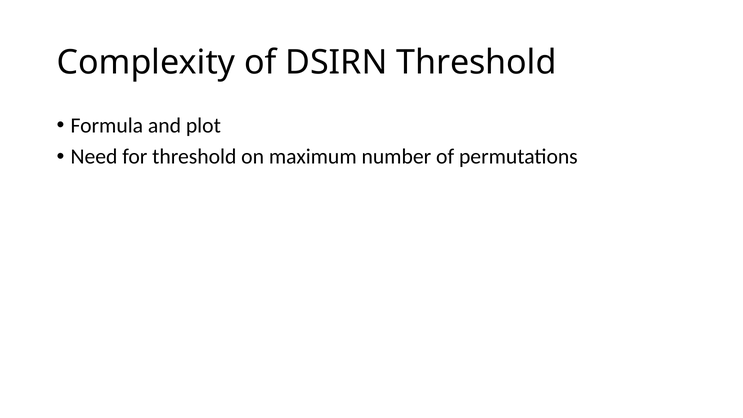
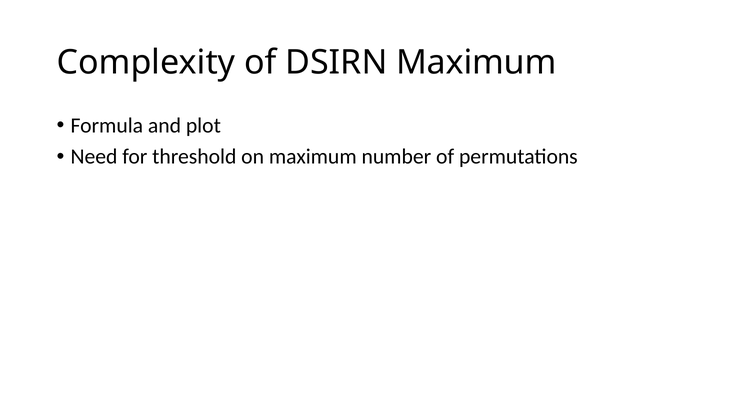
DSIRN Threshold: Threshold -> Maximum (476, 62)
